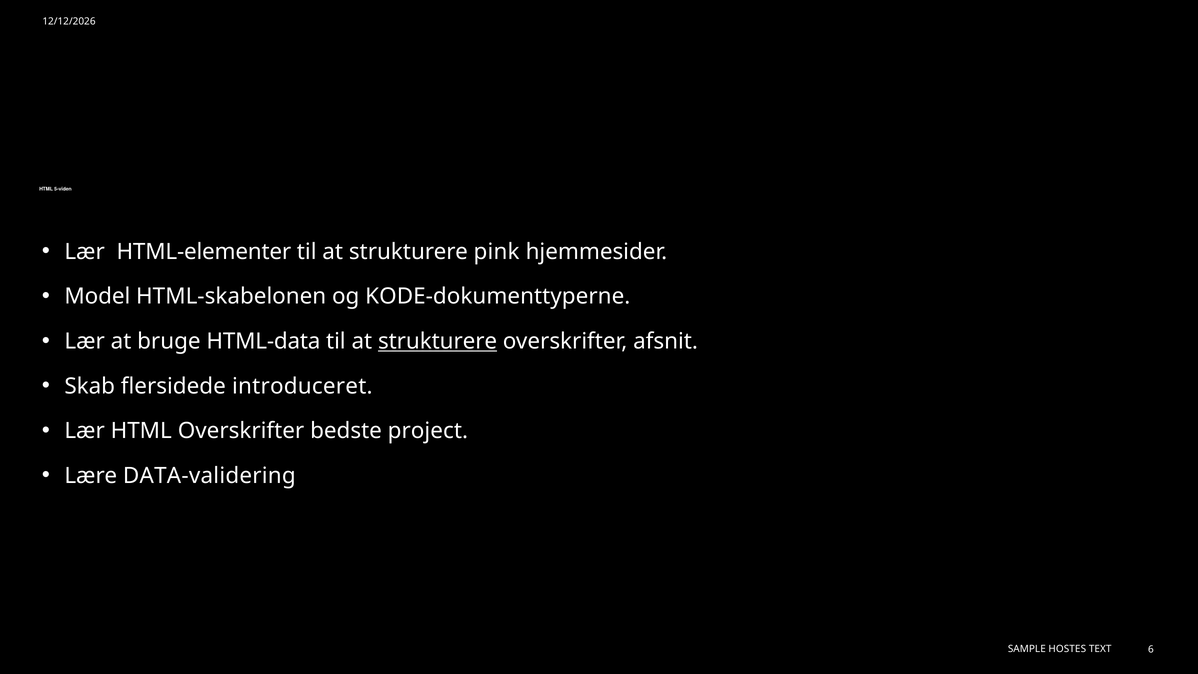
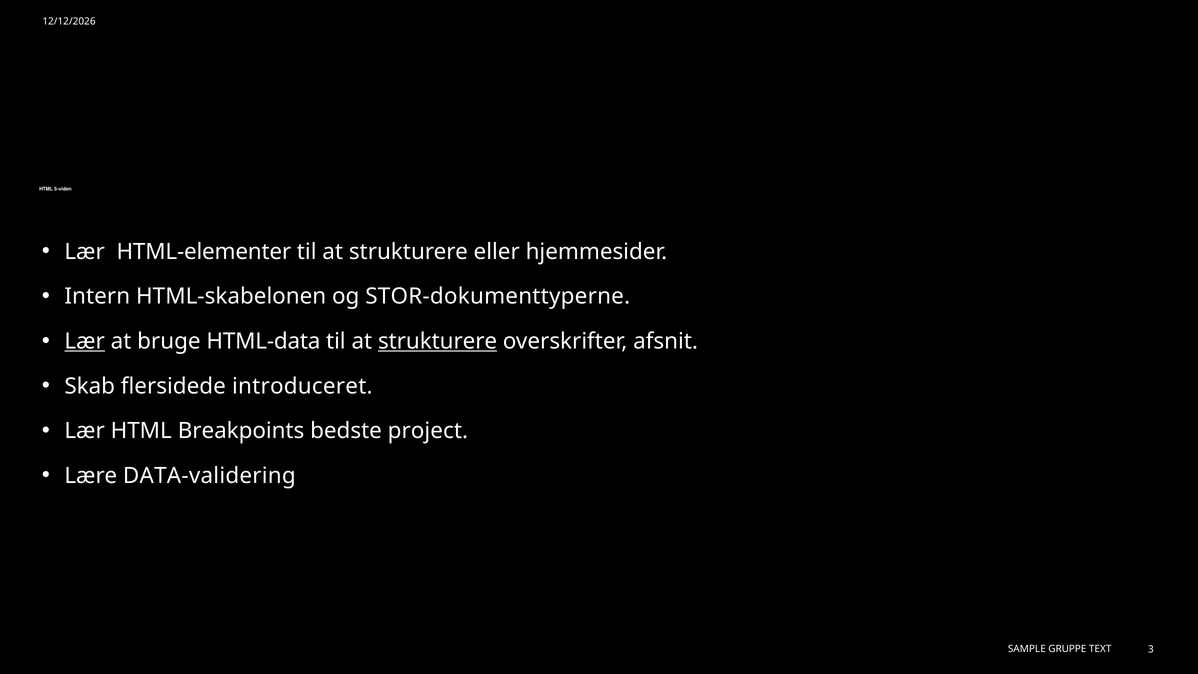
pink: pink -> eller (497, 252)
Model: Model -> Intern (97, 296)
KODE-dokumenttyperne: KODE-dokumenttyperne -> STOR-dokumenttyperne (498, 296)
Lær underline: none -> present (85, 341)
HTML Overskrifter: Overskrifter -> Breakpoints (241, 431)
HOSTES: HOSTES -> GRUPPE (1067, 649)
6: 6 -> 3 (1151, 649)
